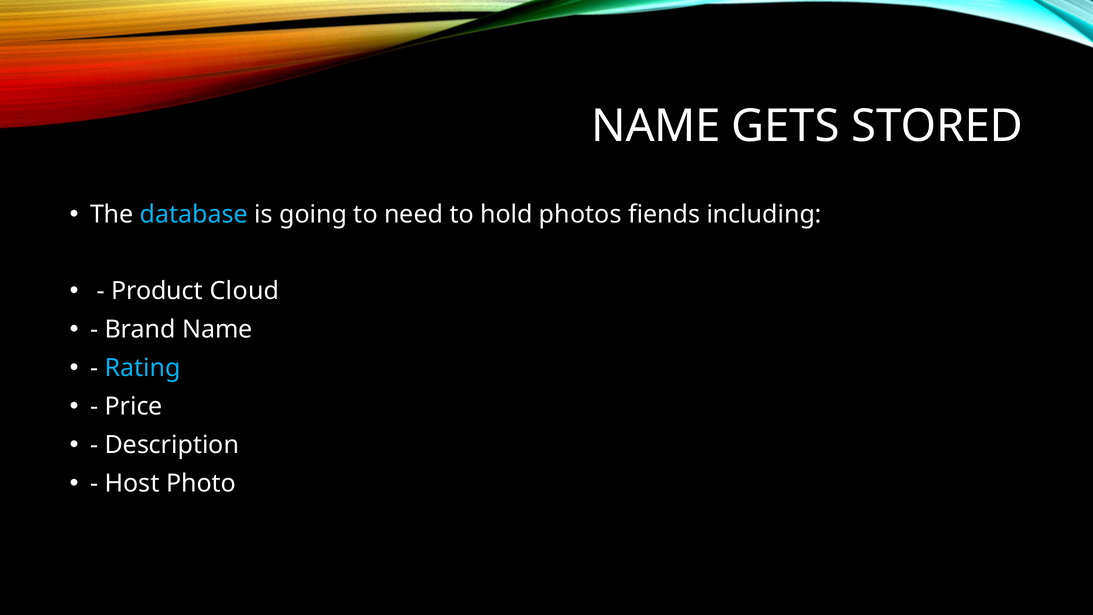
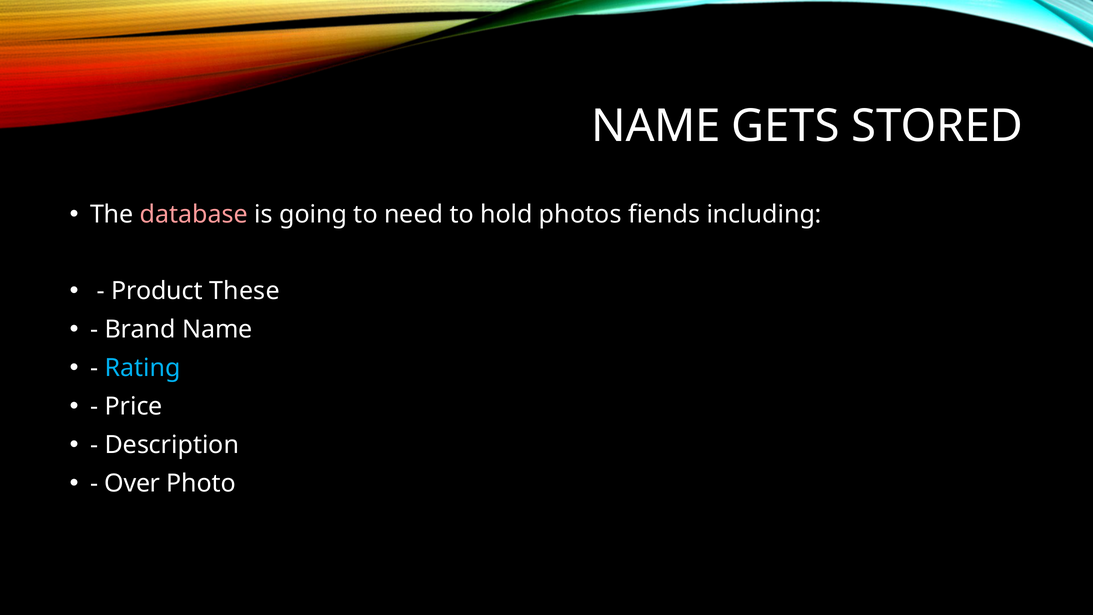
database colour: light blue -> pink (194, 214)
Cloud: Cloud -> These (245, 291)
Host: Host -> Over (132, 483)
